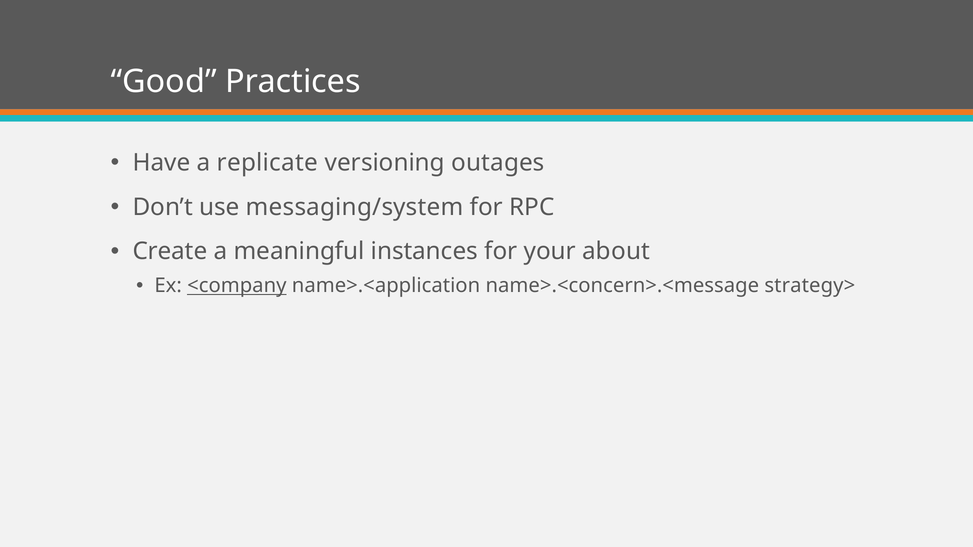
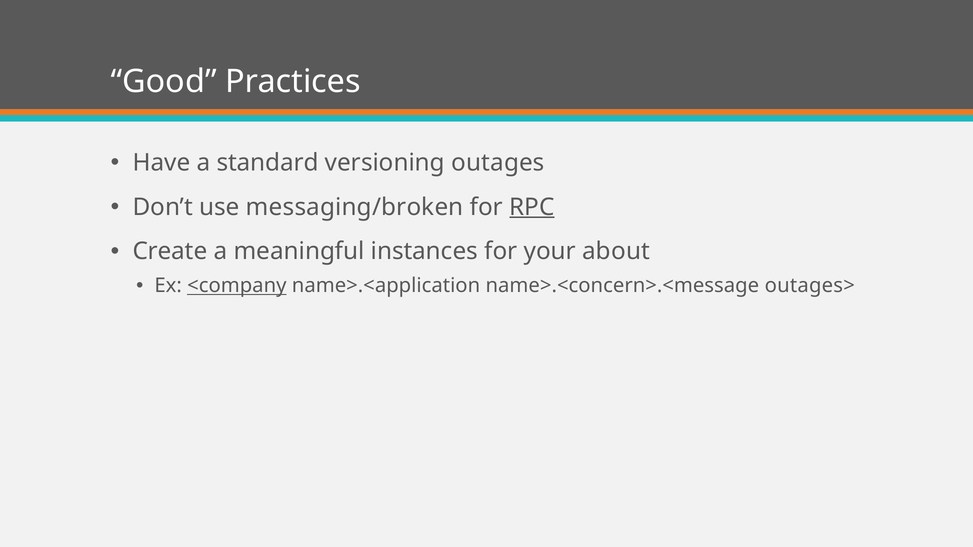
replicate: replicate -> standard (268, 163)
messaging/system: messaging/system -> messaging/broken (355, 207)
RPC underline: none -> present (532, 207)
strategy>: strategy> -> outages> (810, 286)
